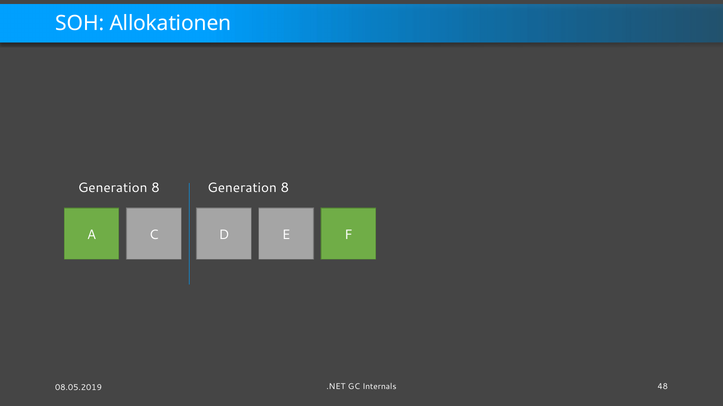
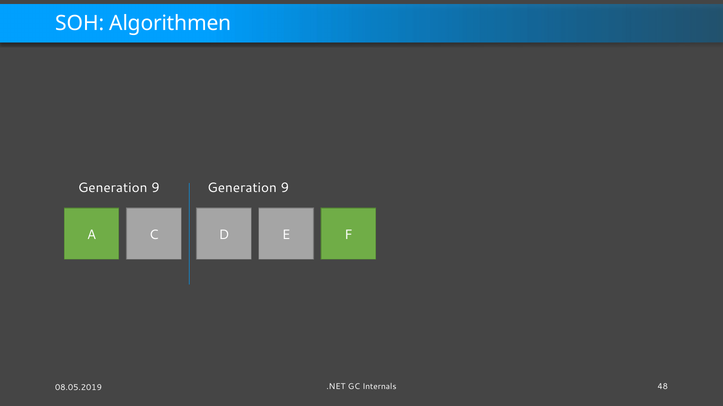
Allokationen: Allokationen -> Algorithmen (170, 23)
8: 8 -> 9 (155, 188)
8: 8 -> 9 (285, 188)
